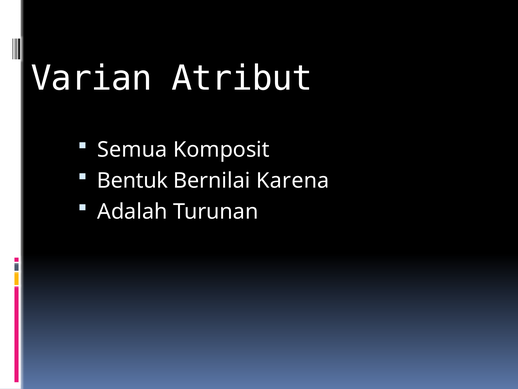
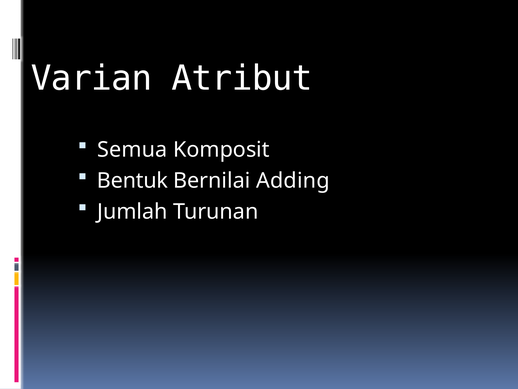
Karena: Karena -> Adding (293, 180)
Adalah: Adalah -> Jumlah (132, 211)
